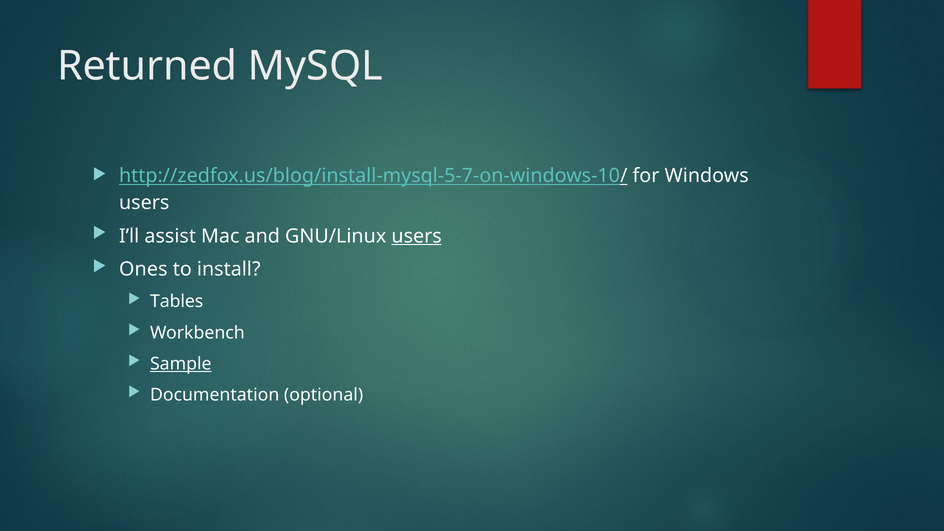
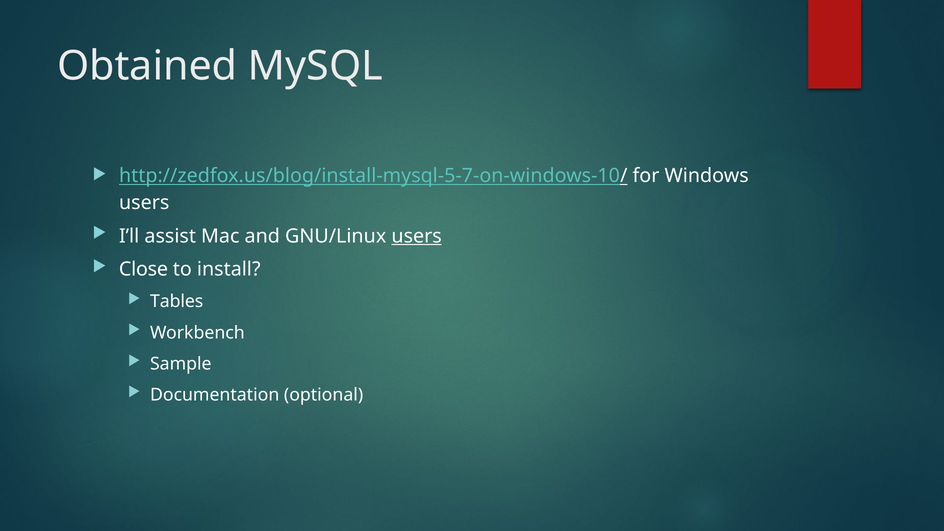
Returned: Returned -> Obtained (147, 66)
Ones: Ones -> Close (143, 269)
Sample underline: present -> none (181, 364)
